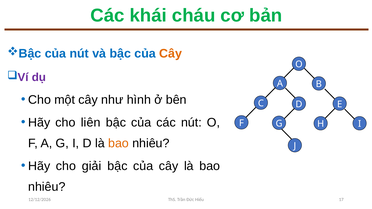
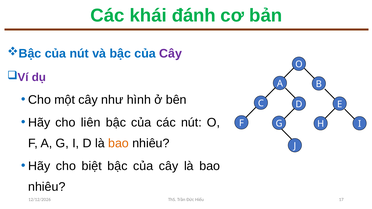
cháu: cháu -> đánh (194, 15)
Cây colour: orange -> purple (171, 54)
giải: giải -> biệt (92, 166)
